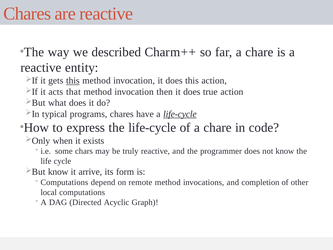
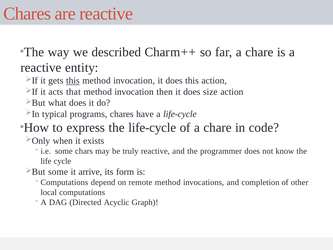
true: true -> size (210, 92)
life-cycle underline: present -> none (180, 114)
know: know -> some (58, 172)
